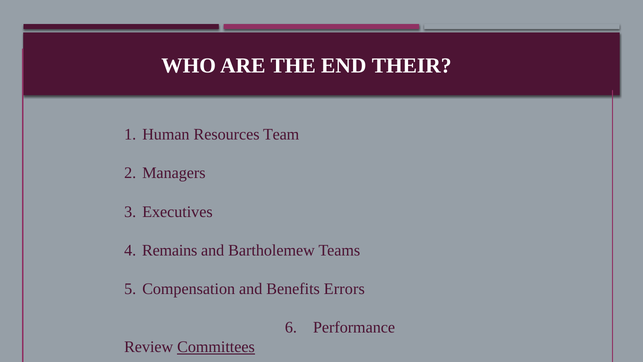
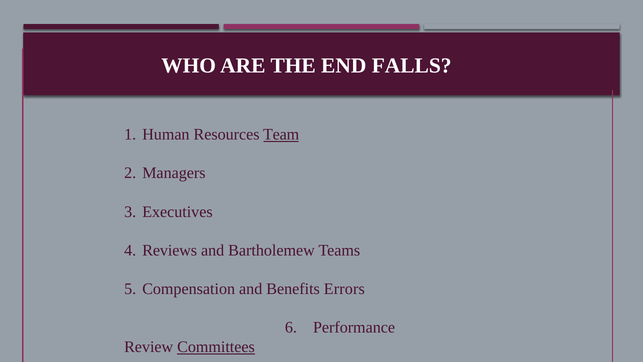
THEIR: THEIR -> FALLS (412, 66)
Team underline: none -> present (281, 134)
Remains: Remains -> Reviews (170, 250)
